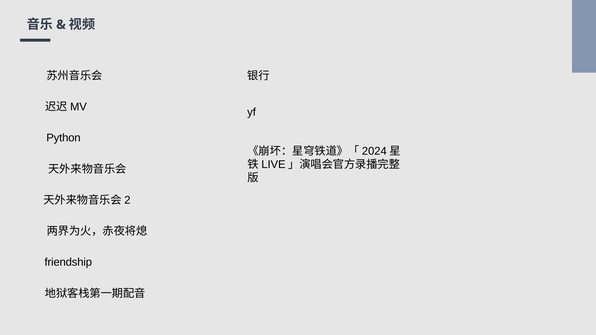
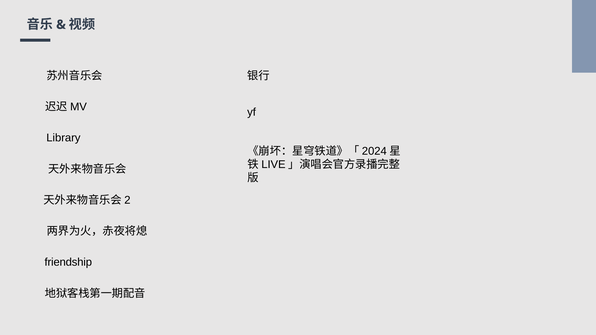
Python: Python -> Library (63, 138)
